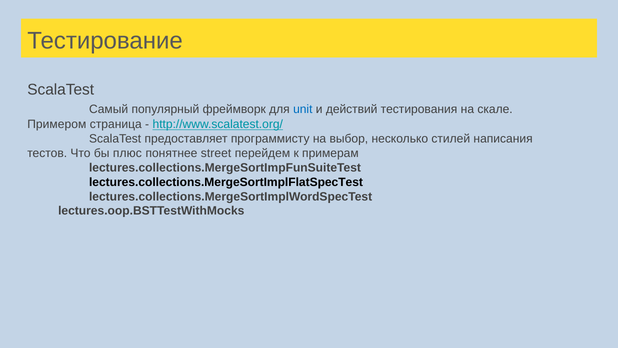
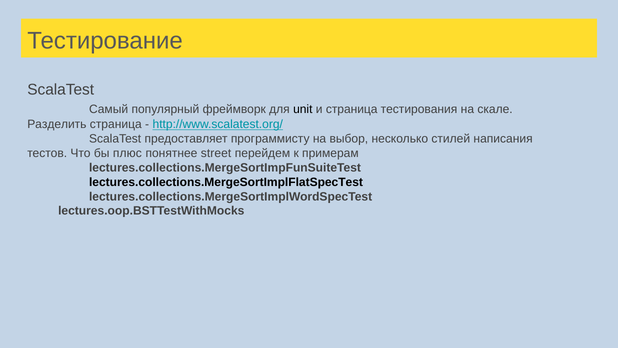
unit colour: blue -> black (303, 109)
и действий: действий -> страница (352, 109)
Примером: Примером -> Разделить (57, 124)
